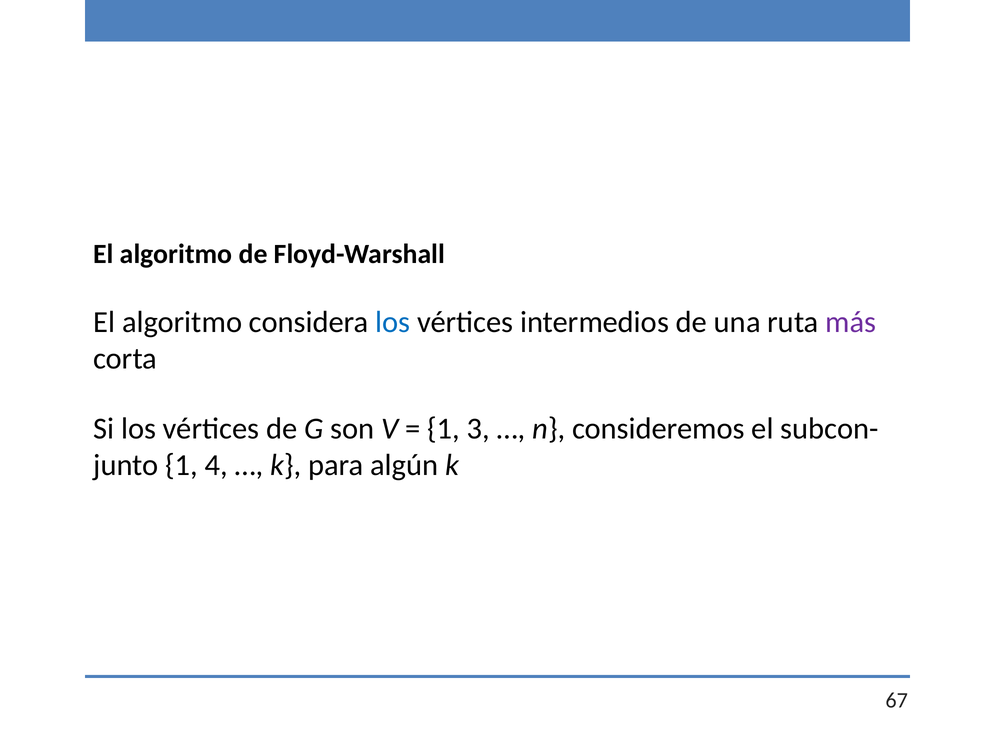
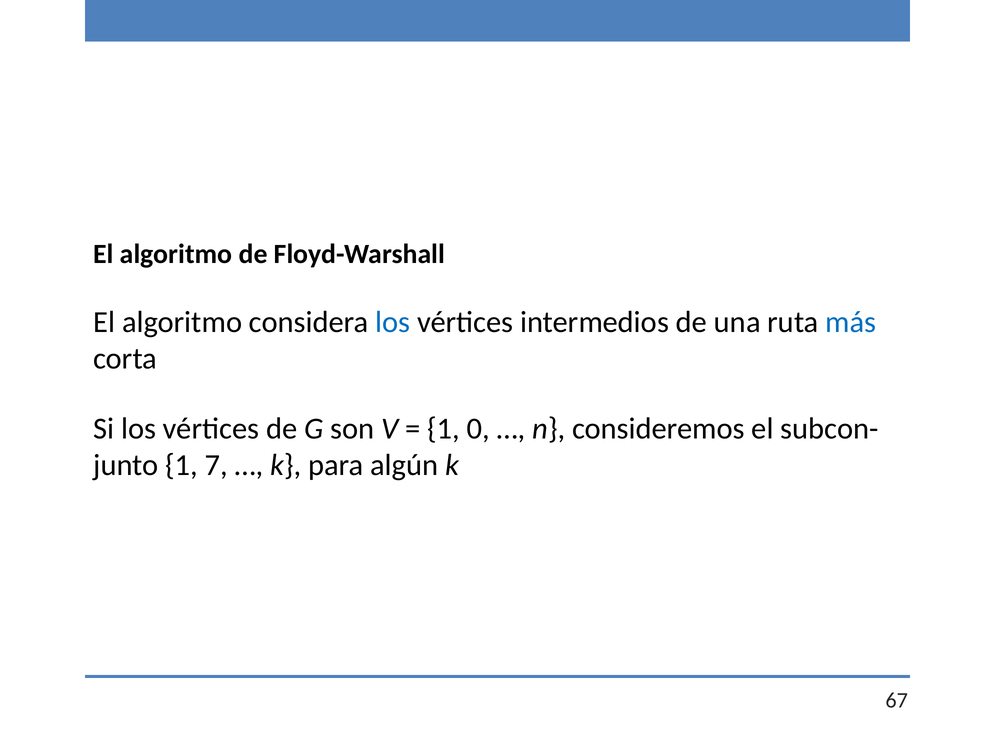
más colour: purple -> blue (851, 322)
3: 3 -> 0 (478, 429)
4: 4 -> 7 (216, 465)
